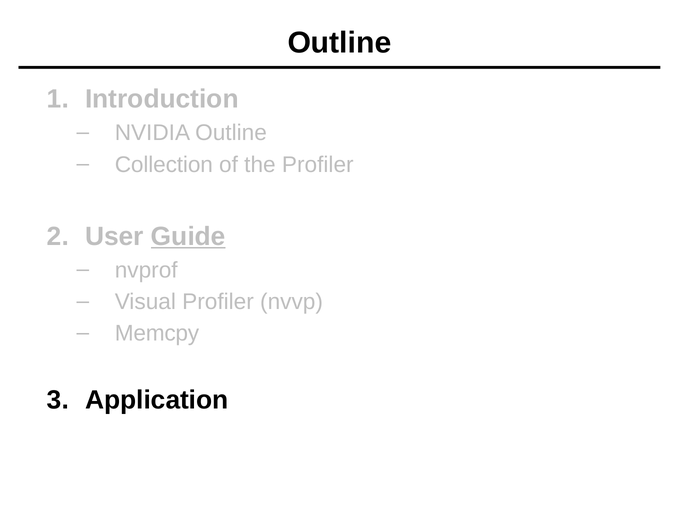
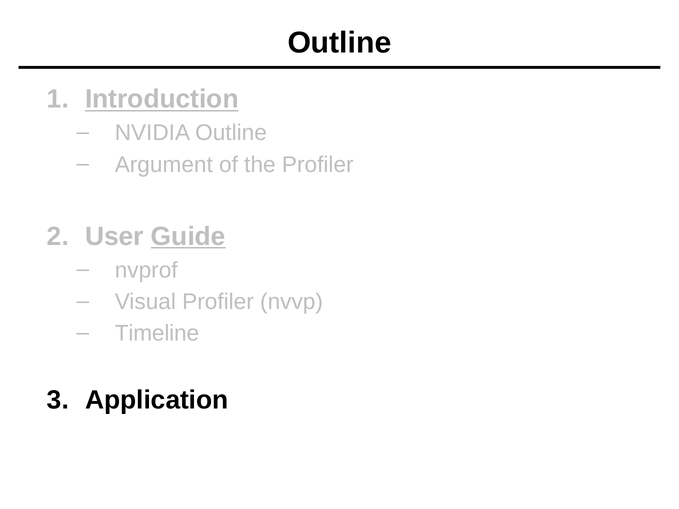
Introduction underline: none -> present (162, 99)
Collection: Collection -> Argument (164, 165)
Memcpy: Memcpy -> Timeline (157, 334)
